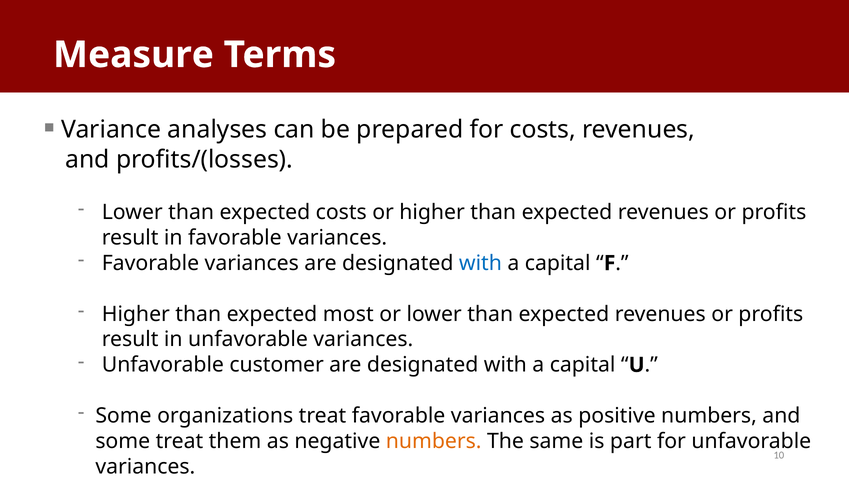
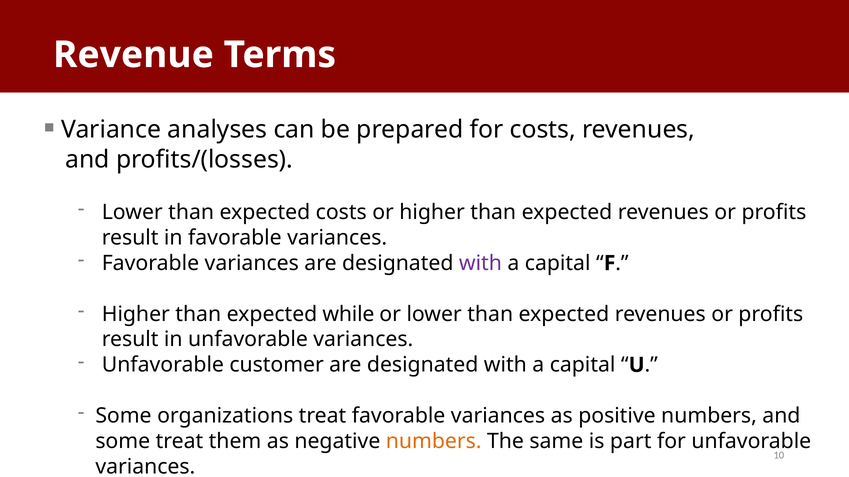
Measure: Measure -> Revenue (133, 55)
with colour: blue -> purple (480, 263)
most: most -> while (348, 314)
